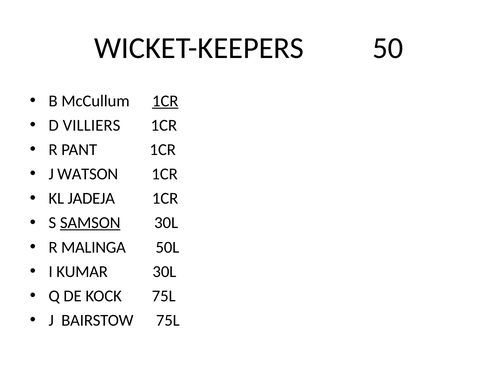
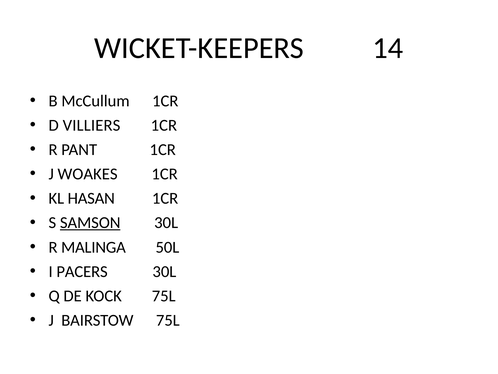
50: 50 -> 14 (388, 48)
1CR underline: present -> none (165, 101)
WATSON: WATSON -> WOAKES (88, 174)
JADEJA: JADEJA -> HASAN (91, 198)
KUMAR: KUMAR -> PACERS (82, 271)
